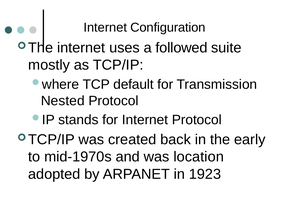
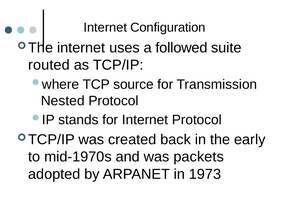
mostly: mostly -> routed (49, 65)
default: default -> source (133, 85)
location: location -> packets (199, 157)
1923: 1923 -> 1973 (205, 175)
